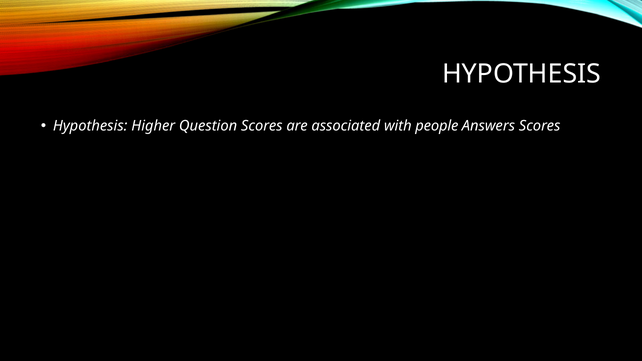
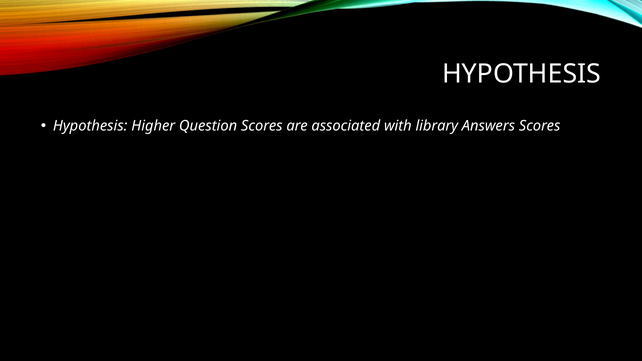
people: people -> library (437, 126)
